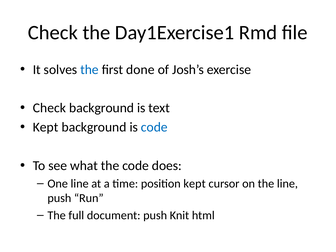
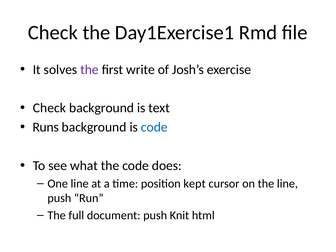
the colour: blue -> purple (90, 70)
done: done -> write (140, 70)
Kept: Kept -> Runs (46, 127)
